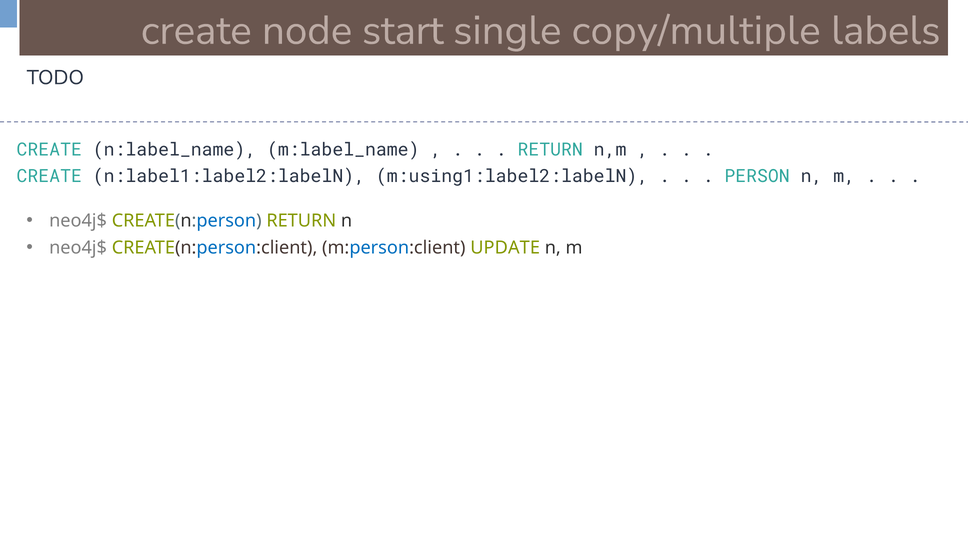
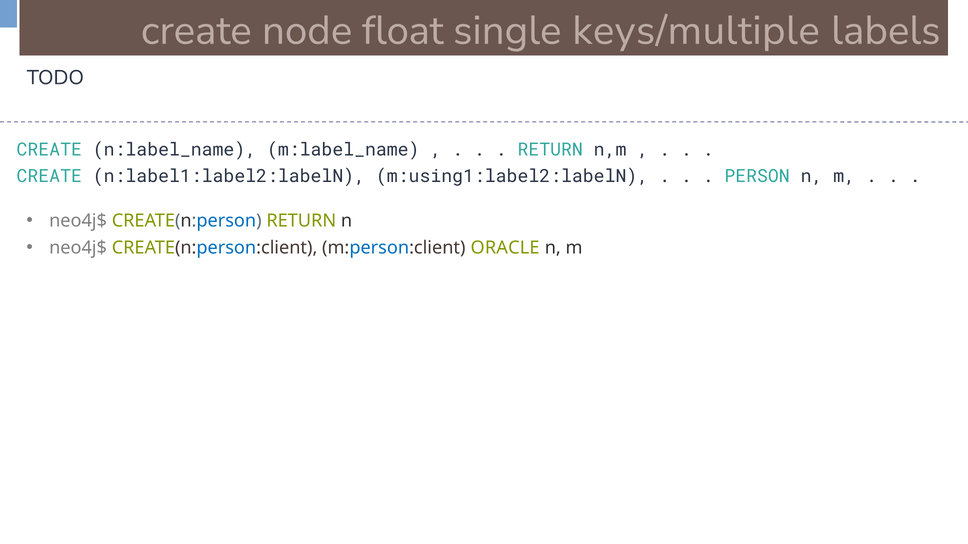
start: start -> float (403, 31)
copy/multiple: copy/multiple -> keys/multiple (696, 31)
UPDATE: UPDATE -> ORACLE (505, 248)
